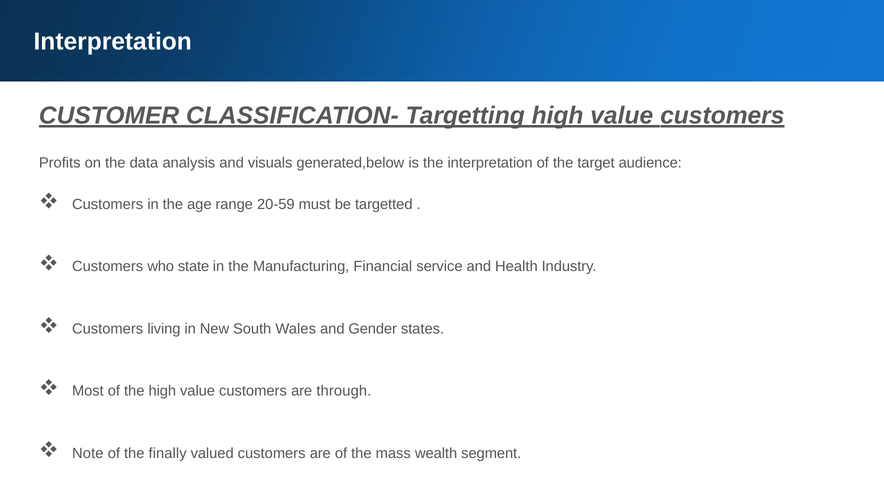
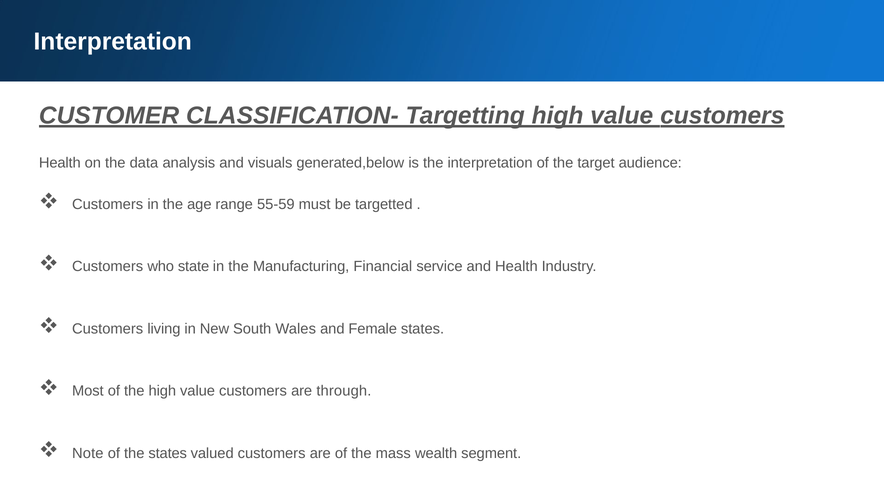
Profits: Profits -> Health (60, 163)
20-59: 20-59 -> 55-59 (276, 204)
Gender: Gender -> Female (373, 329)
the finally: finally -> states (168, 454)
